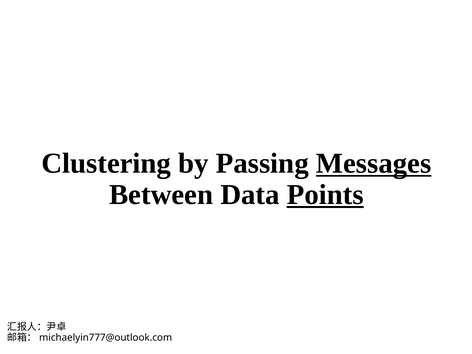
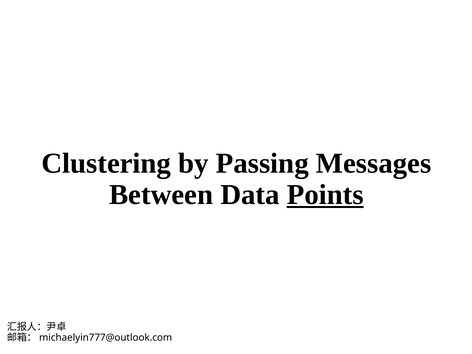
Messages underline: present -> none (374, 163)
